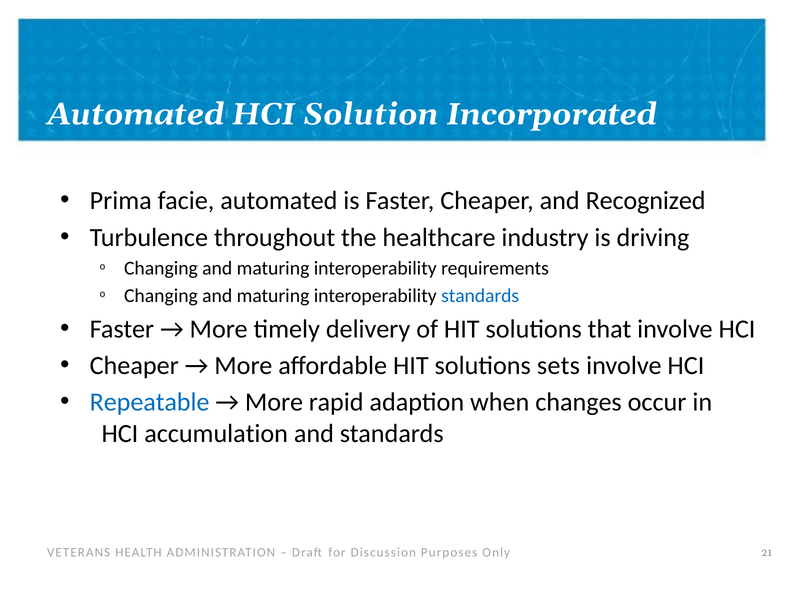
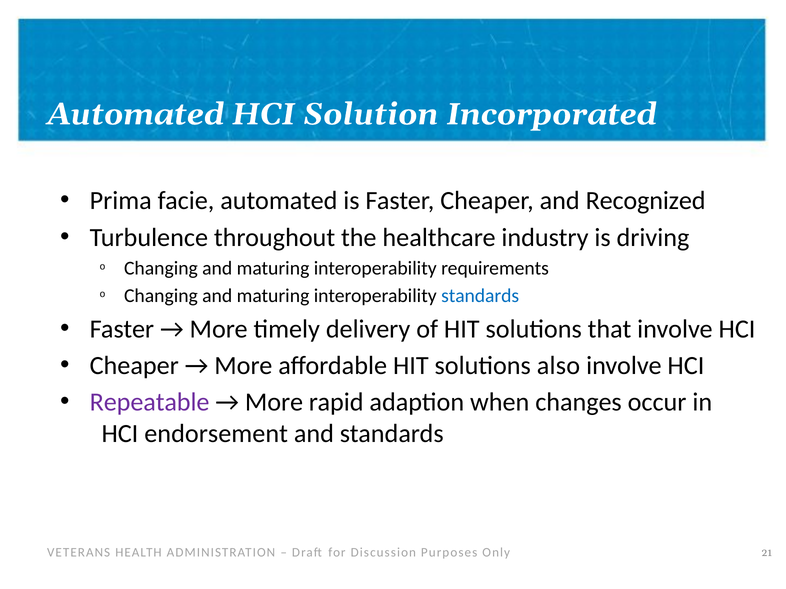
sets: sets -> also (558, 366)
Repeatable colour: blue -> purple (150, 403)
accumulation: accumulation -> endorsement (216, 434)
